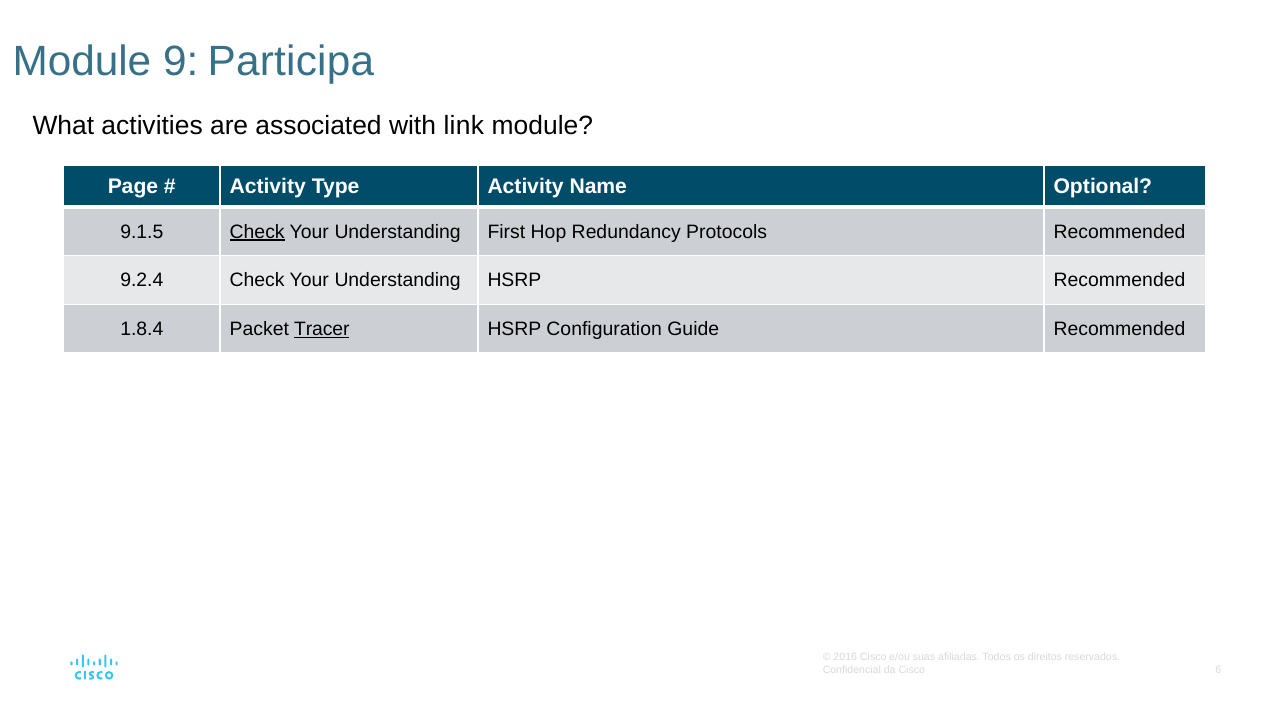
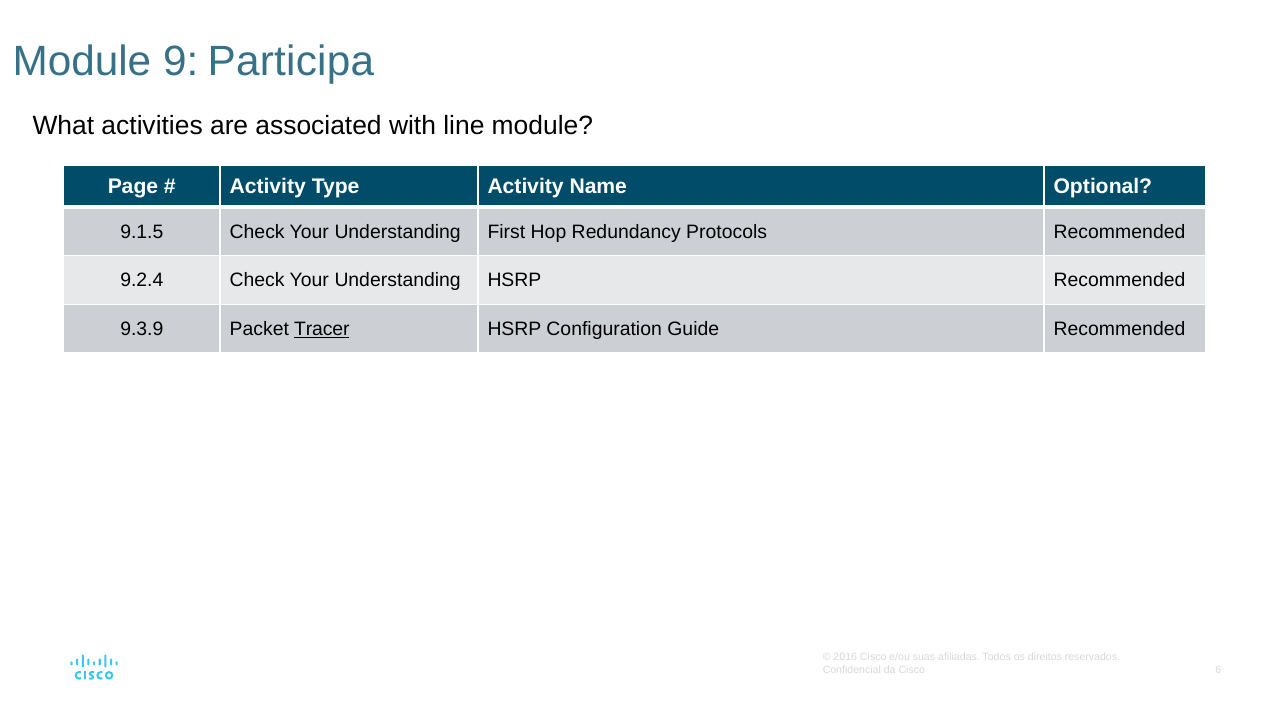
link: link -> line (464, 126)
Check underline: present -> none (257, 232)
1.8.4: 1.8.4 -> 9.3.9 (142, 329)
